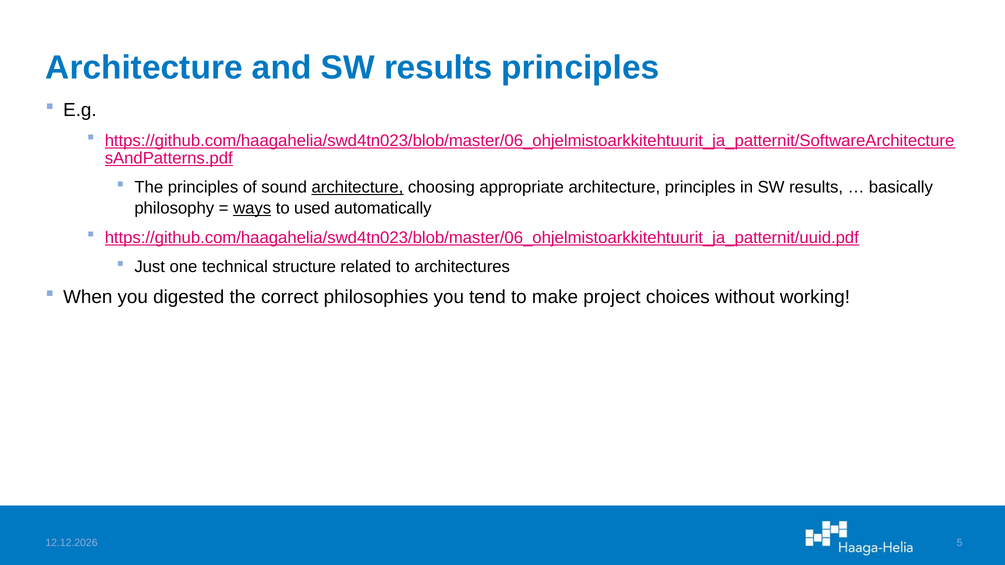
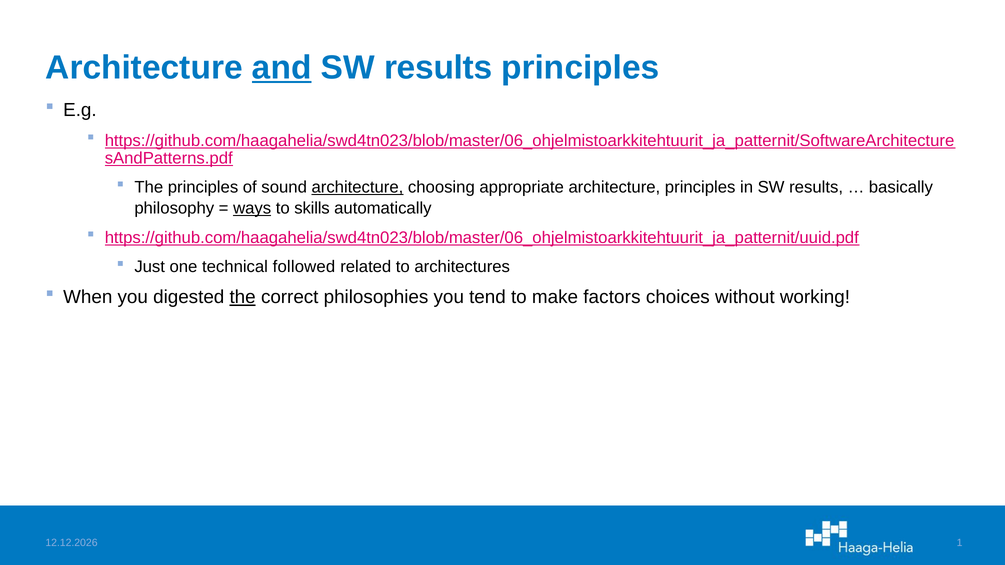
and underline: none -> present (282, 68)
used: used -> skills (312, 208)
structure: structure -> followed (304, 267)
the underline: none -> present (243, 297)
project: project -> factors (612, 297)
5: 5 -> 1 (960, 543)
